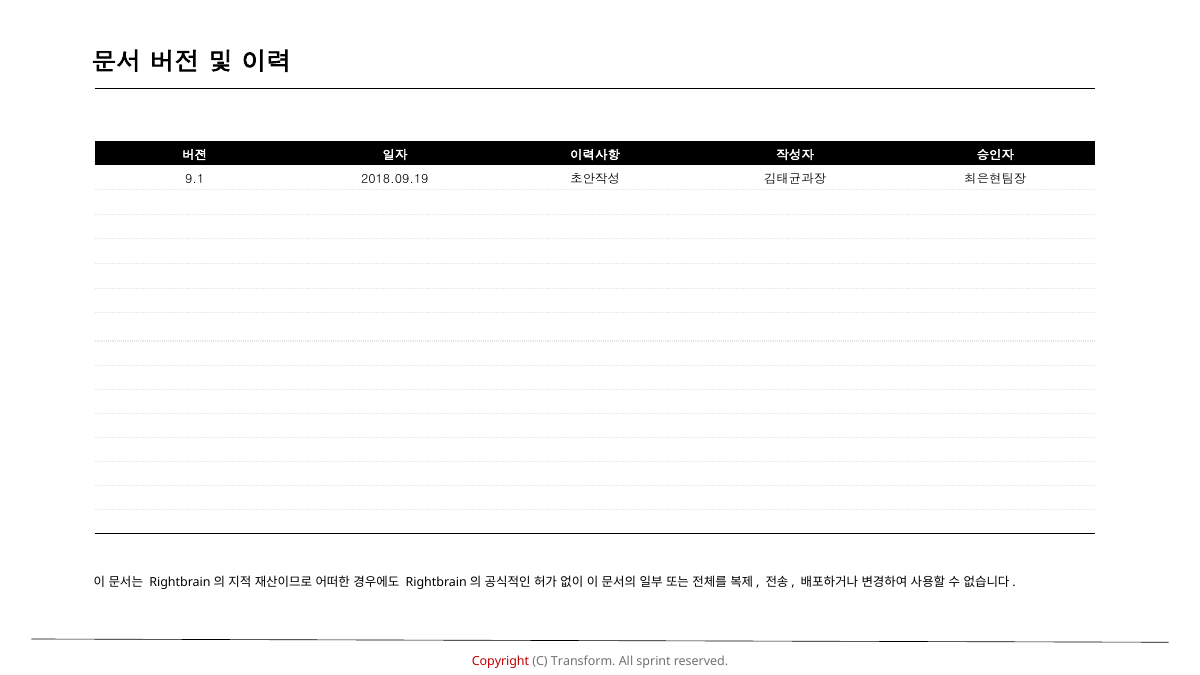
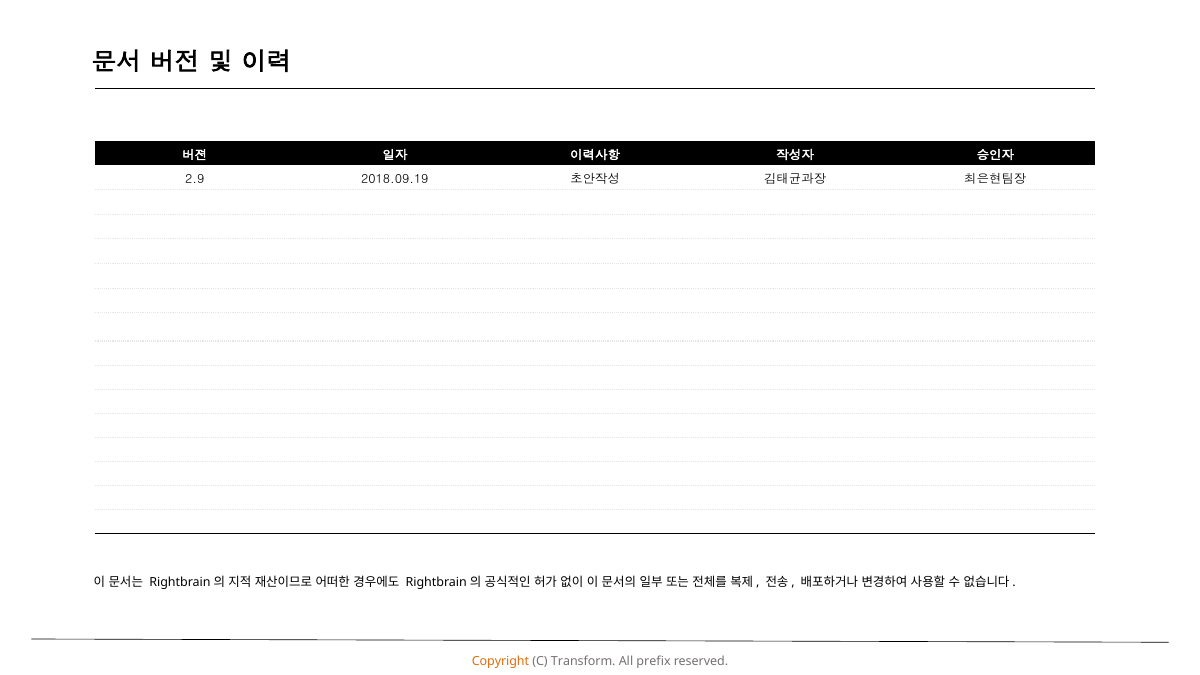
9.1: 9.1 -> 2.9 (195, 180)
Copyright colour: red -> orange (500, 661)
sprint: sprint -> prefix (654, 661)
